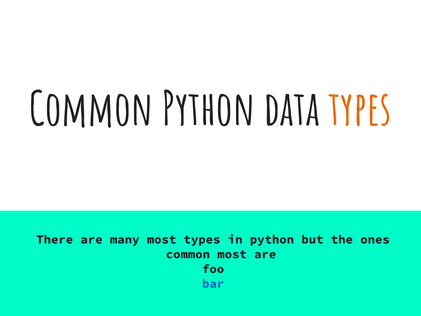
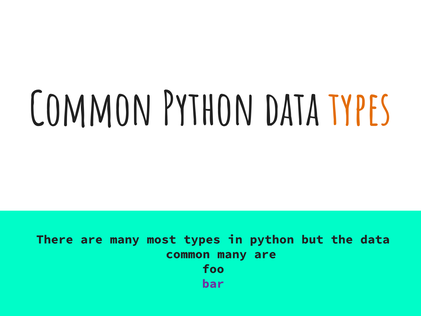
the ones: ones -> data (375, 239)
common most: most -> many (232, 254)
bar colour: blue -> purple (213, 283)
